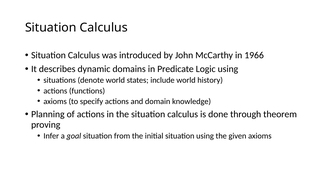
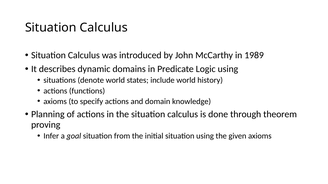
1966: 1966 -> 1989 (254, 55)
